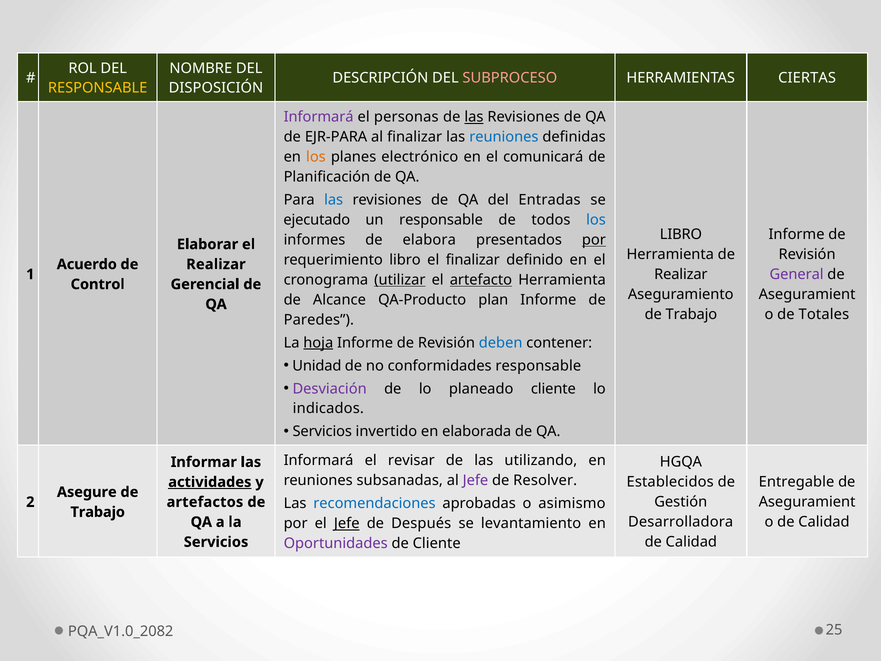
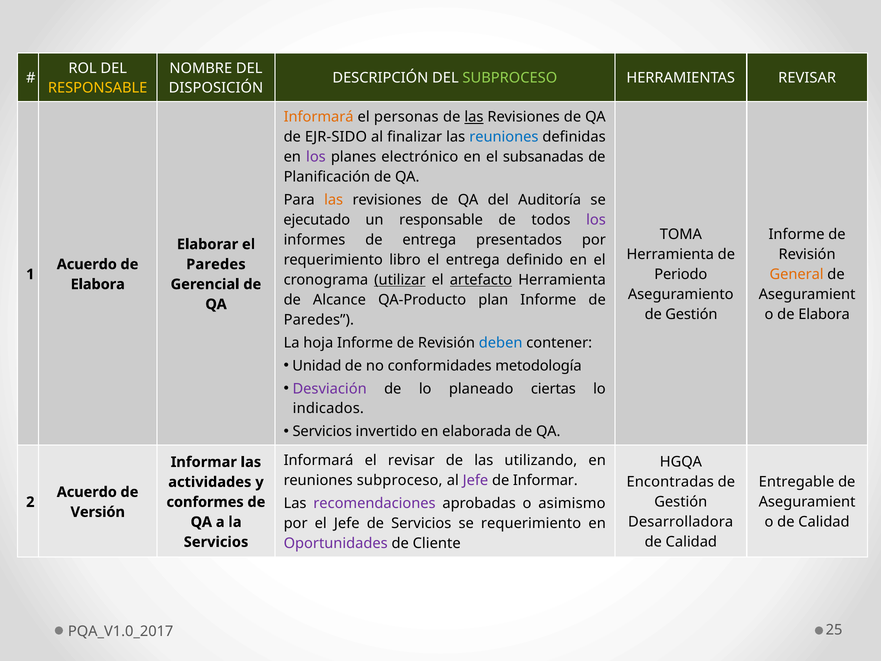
SUBPROCESO colour: pink -> light green (510, 78)
HERRAMIENTAS CIERTAS: CIERTAS -> REVISAR (807, 78)
Informará colour: purple -> orange (319, 117)
EJR-PARA: EJR-PARA -> EJR-SIDO (336, 137)
los colour: orange -> purple (316, 157)
comunicará: comunicará -> subsanadas (543, 157)
las colour: blue -> orange (334, 200)
Entradas: Entradas -> Auditoría (550, 200)
los colour: blue -> purple (596, 220)
LIBRO: LIBRO -> TOMA (681, 234)
de elabora: elabora -> entrega (429, 240)
por underline: present -> none (594, 240)
el finalizar: finalizar -> entrega (473, 260)
Realizar: Realizar -> Paredes (216, 264)
Realizar: Realizar -> Periodo (681, 274)
General colour: purple -> orange (797, 274)
Control: Control -> Elabora (98, 284)
Trabajo: Trabajo -> Gestión (691, 314)
o de Totales: Totales -> Elabora (824, 314)
hoja underline: present -> none (318, 343)
conformidades responsable: responsable -> metodología (538, 366)
planeado cliente: cliente -> ciertas (553, 389)
reuniones subsanadas: subsanadas -> subproceso (400, 480)
de Resolver: Resolver -> Informar (545, 480)
Establecidos: Establecidos -> Encontradas (670, 482)
actividades underline: present -> none (210, 482)
Asegure: Asegure -> Acuerdo (87, 492)
recomendaciones colour: blue -> purple (374, 503)
artefactos: artefactos -> conformes (205, 502)
Trabajo: Trabajo -> Versión (98, 512)
Jefe underline: present -> none (347, 523)
de Después: Después -> Servicios (421, 523)
se levantamiento: levantamiento -> requerimiento (531, 523)
PQA_V1.0_2082: PQA_V1.0_2082 -> PQA_V1.0_2017 (121, 631)
